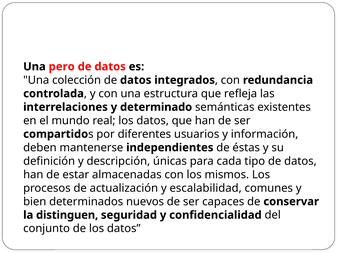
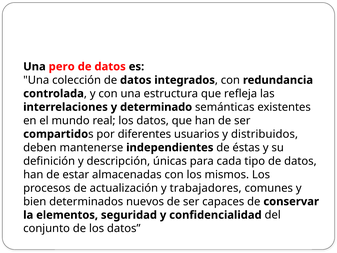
información: información -> distribuidos (265, 134)
escalabilidad: escalabilidad -> trabajadores (206, 188)
distinguen: distinguen -> elementos (67, 215)
